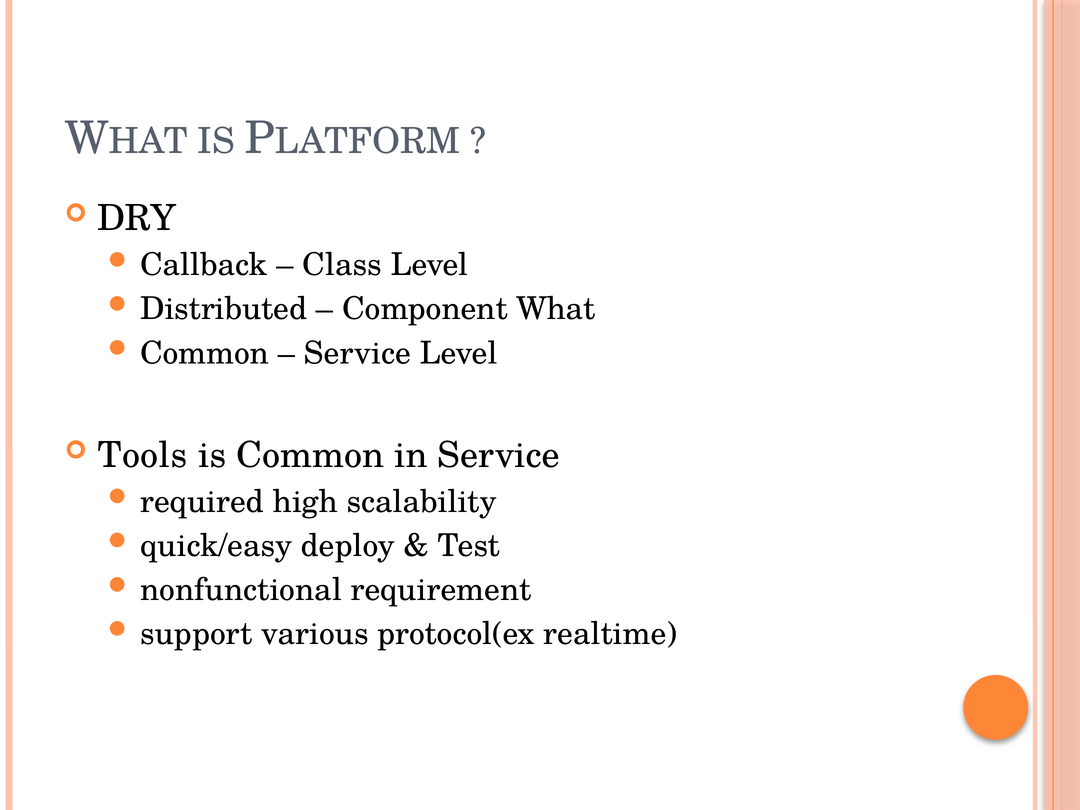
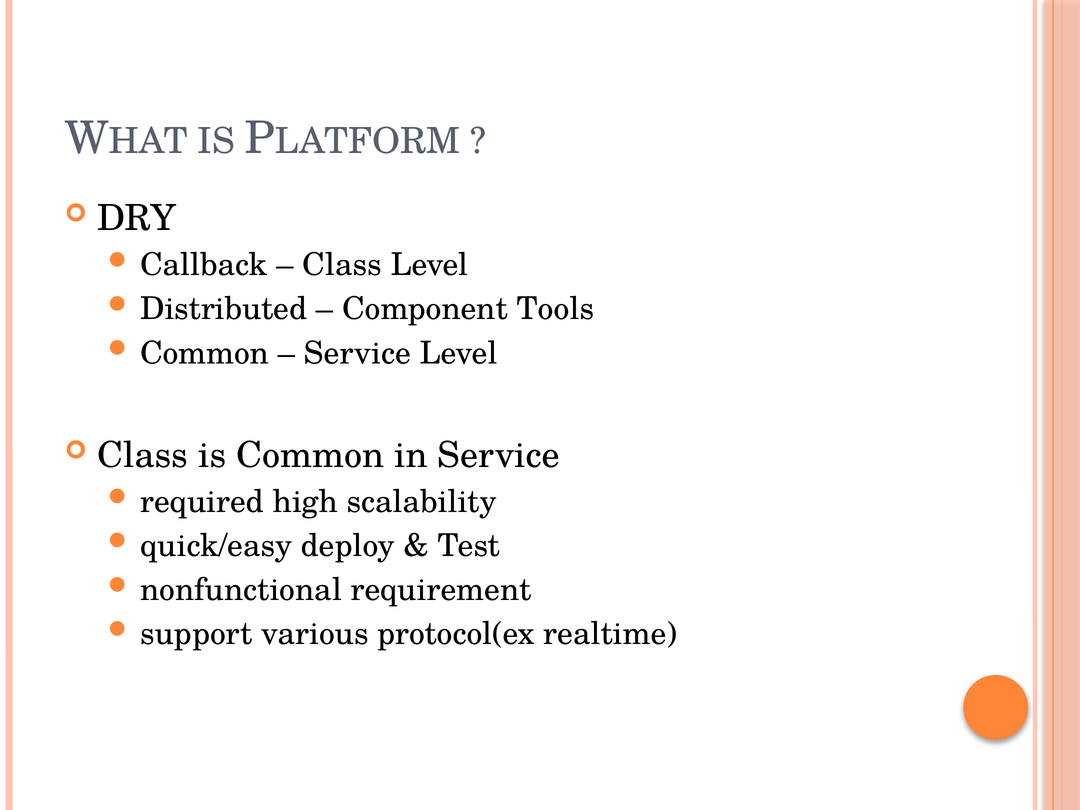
What: What -> Tools (556, 309)
Tools: Tools -> Class (143, 455)
